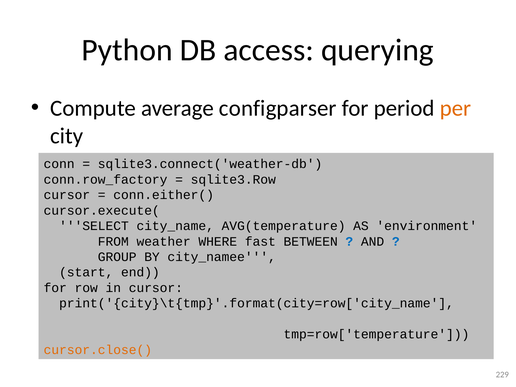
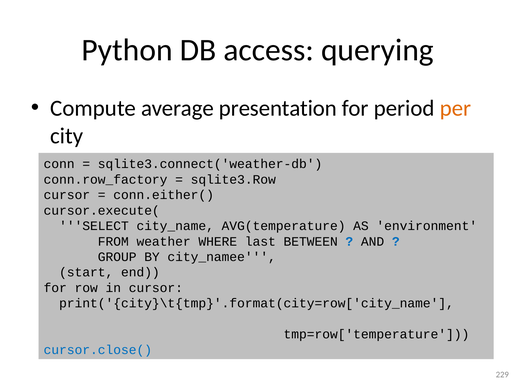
configparser: configparser -> presentation (278, 108)
fast: fast -> last (260, 241)
cursor.close( colour: orange -> blue (98, 350)
